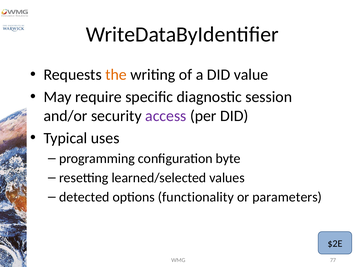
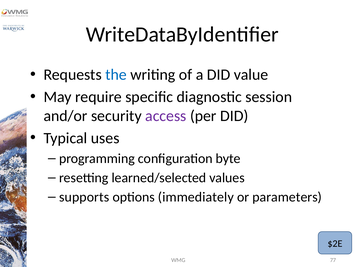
the colour: orange -> blue (116, 75)
detected: detected -> supports (84, 197)
functionality: functionality -> immediately (196, 197)
